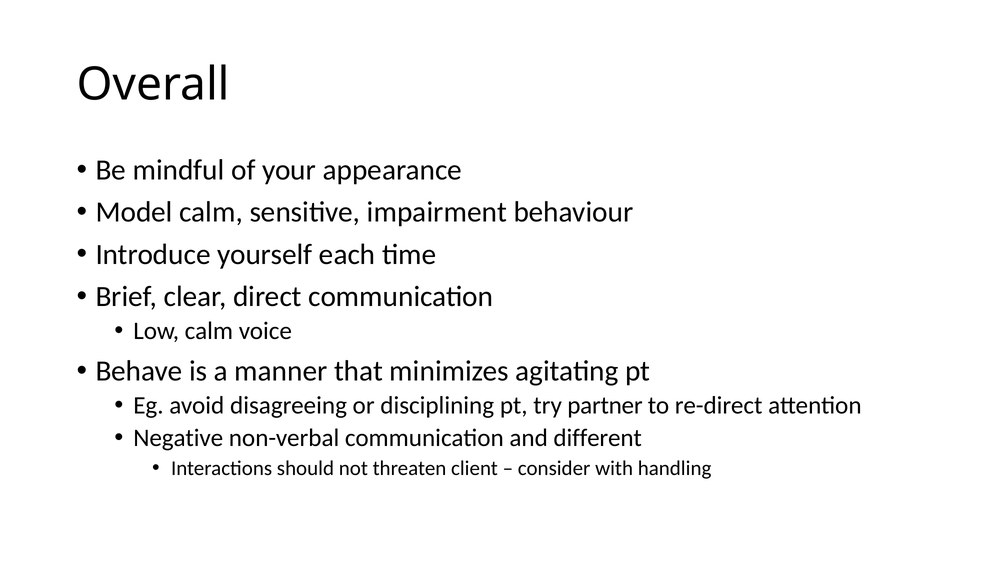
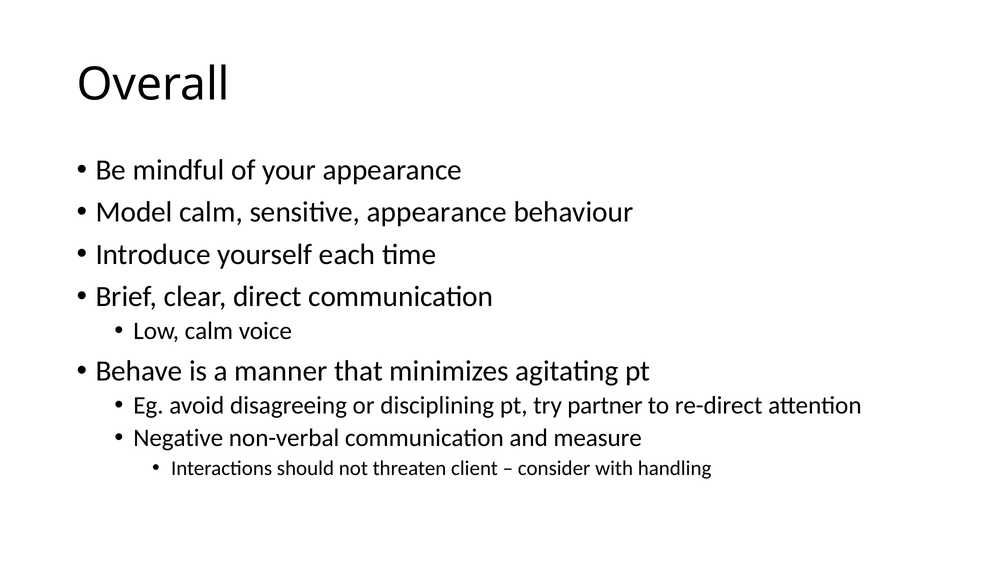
sensitive impairment: impairment -> appearance (437, 212)
different: different -> measure (598, 438)
